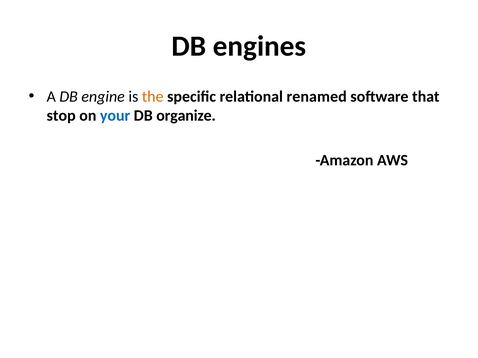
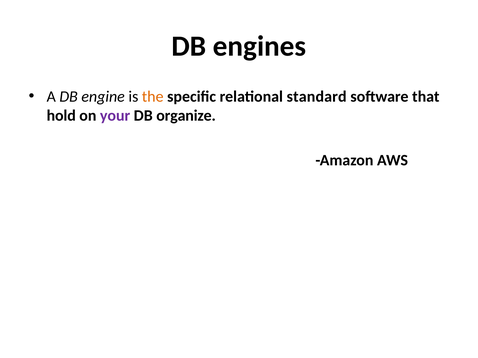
renamed: renamed -> standard (317, 97)
stop: stop -> hold (61, 116)
your colour: blue -> purple (115, 116)
